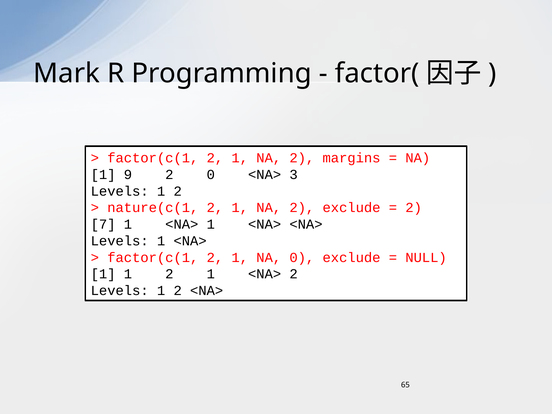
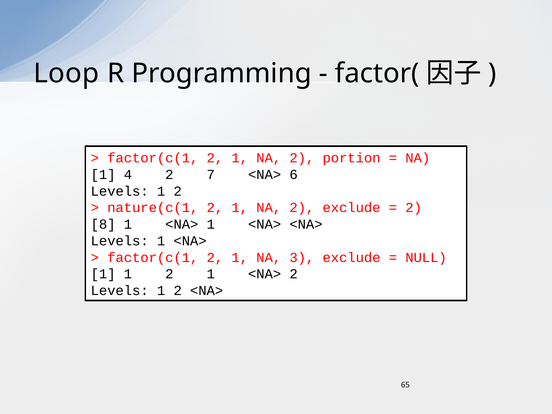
Mark: Mark -> Loop (66, 73)
margins: margins -> portion (352, 158)
9: 9 -> 4 (128, 175)
2 0: 0 -> 7 (211, 175)
3: 3 -> 6 (294, 175)
7: 7 -> 8 (103, 224)
NA 0: 0 -> 3 (302, 257)
